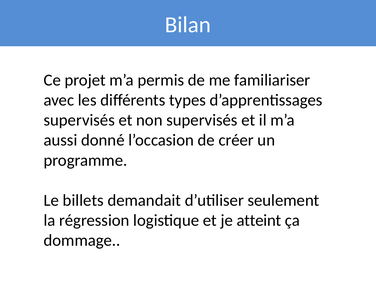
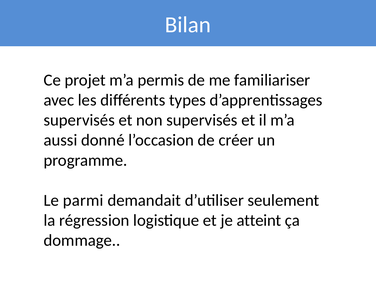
billets: billets -> parmi (83, 200)
